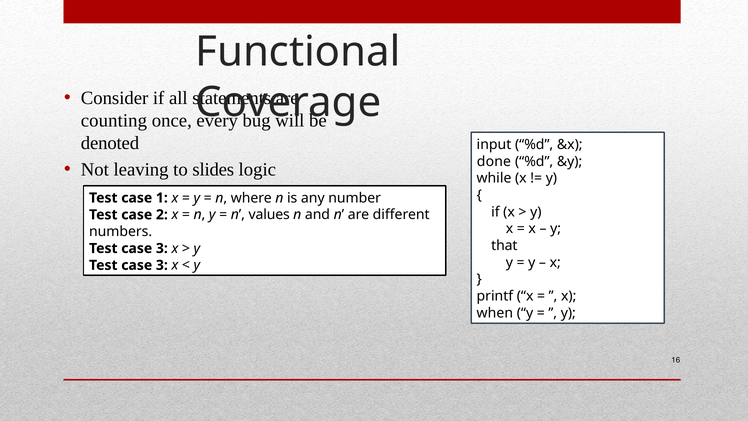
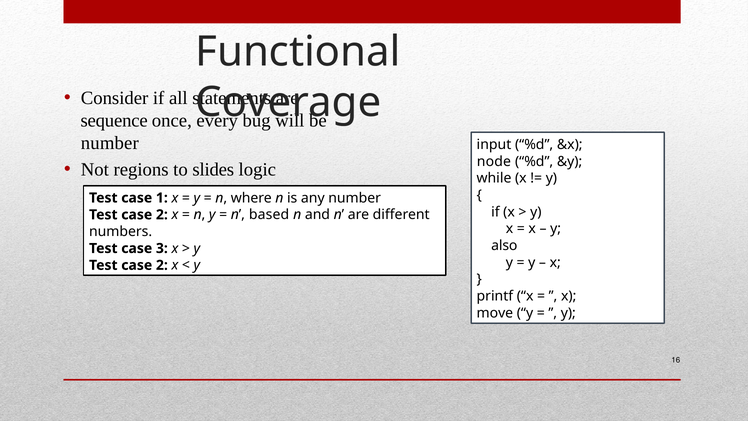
counting: counting -> sequence (114, 121)
denoted: denoted -> number (110, 143)
done: done -> node (494, 161)
leaving: leaving -> regions (141, 169)
values: values -> based (269, 215)
that: that -> also (504, 245)
3: 3 -> 2 (162, 265)
when: when -> move (495, 313)
